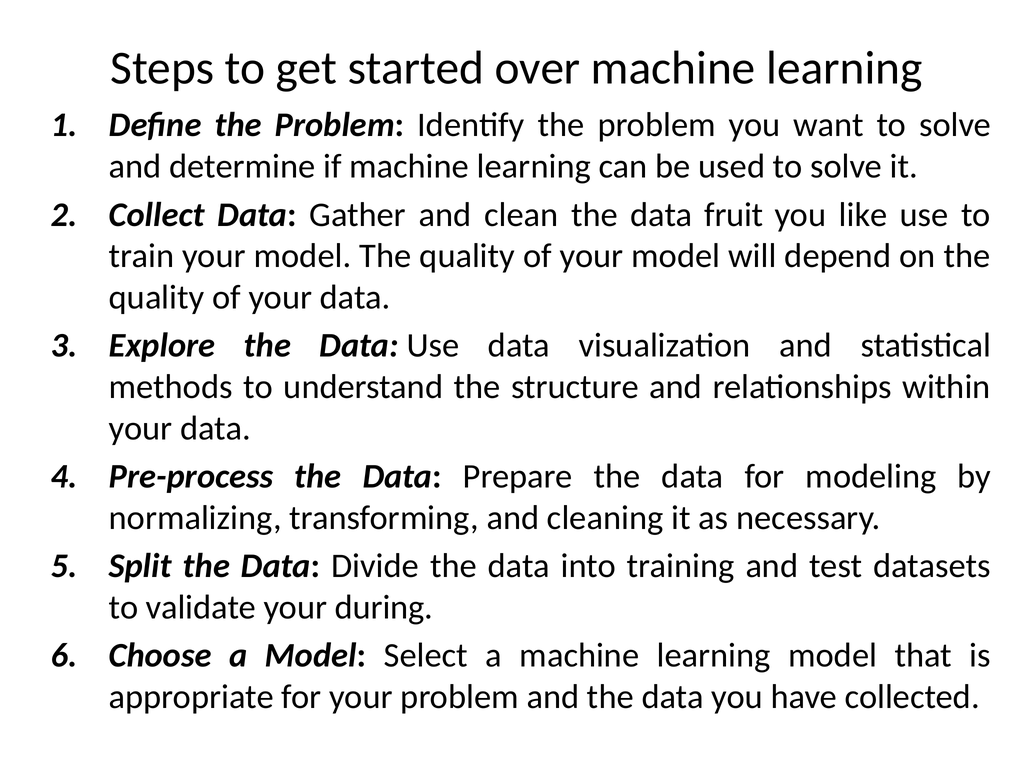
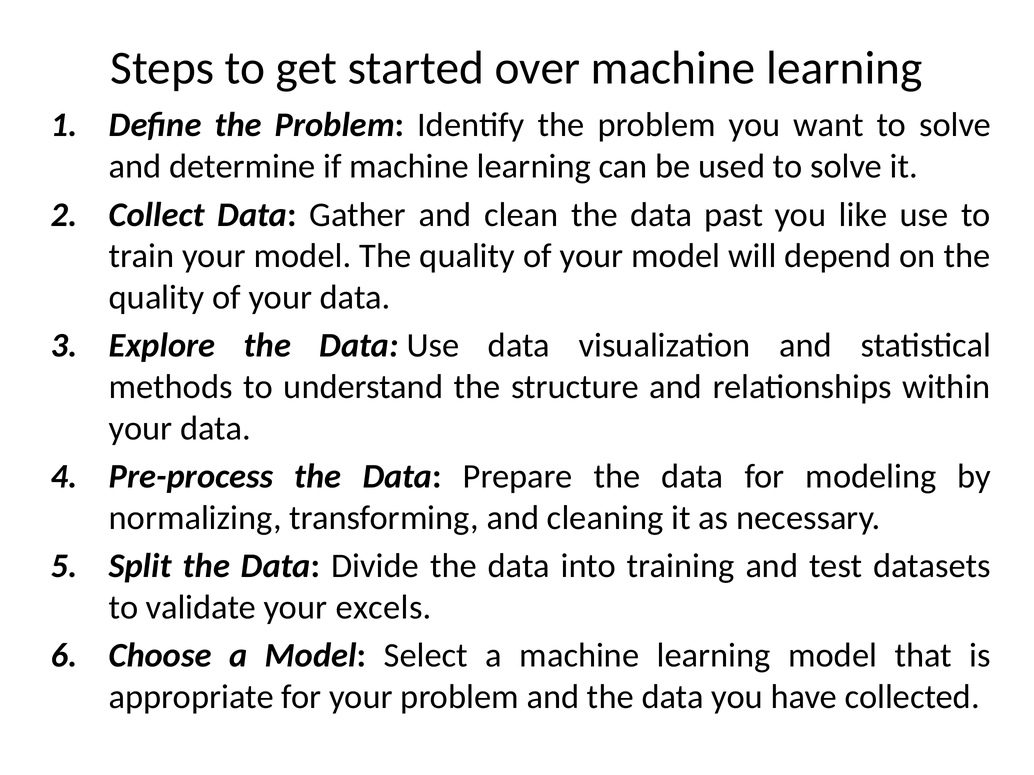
fruit: fruit -> past (734, 215)
during: during -> excels (384, 608)
